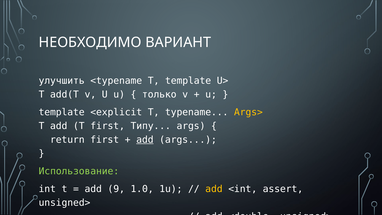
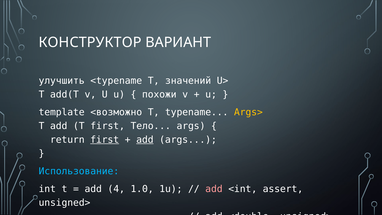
НЕОБХОДИМО: НЕОБХОДИМО -> КОНСТРУКТОР (90, 42)
T template: template -> значений (188, 81)
только: только -> похожи (159, 94)
<explicit: <explicit -> <возможно (116, 112)
Типу: Типу -> Тело (151, 126)
first underline: none -> present (105, 140)
Использование colour: light green -> light blue (79, 171)
9: 9 -> 4 (116, 189)
add colour: yellow -> pink (214, 189)
